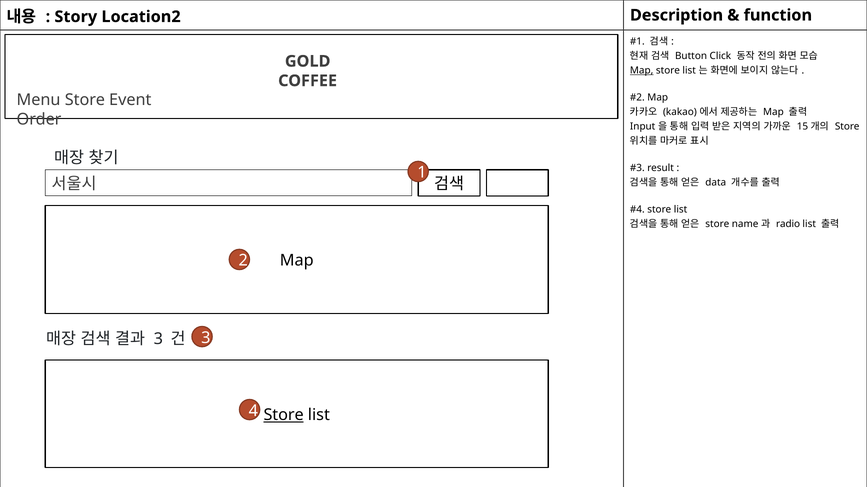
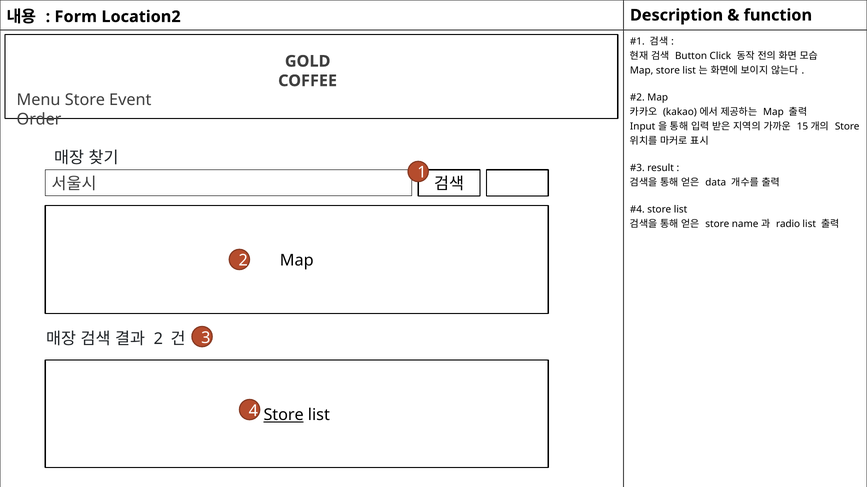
Story: Story -> Form (76, 17)
Map underline: present -> none (642, 71)
3: 3 -> 2 (158, 340)
